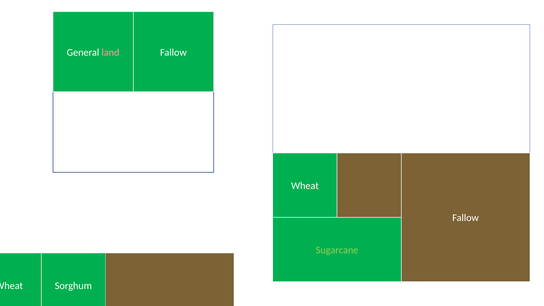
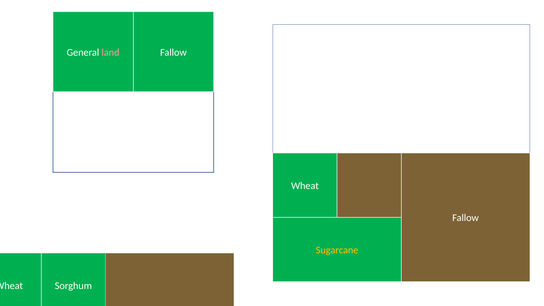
Sugarcane colour: light green -> yellow (337, 250)
